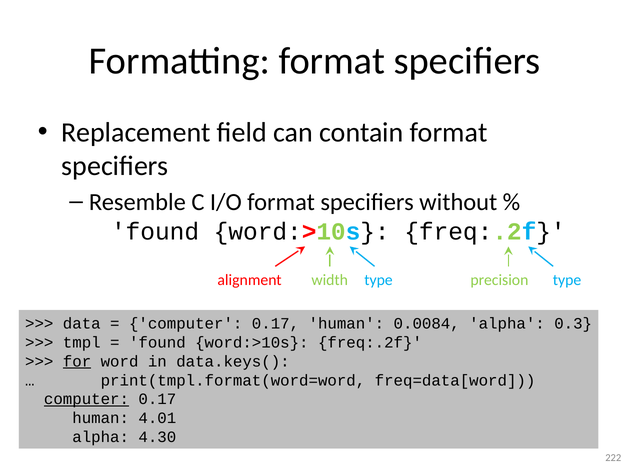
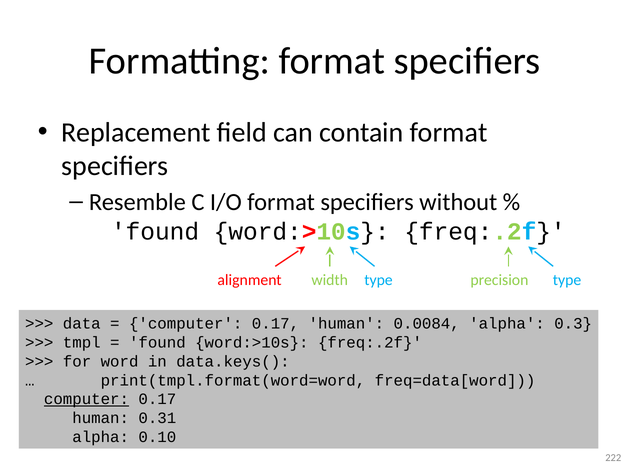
for underline: present -> none (77, 361)
4.01: 4.01 -> 0.31 (157, 418)
4.30: 4.30 -> 0.10 (157, 437)
